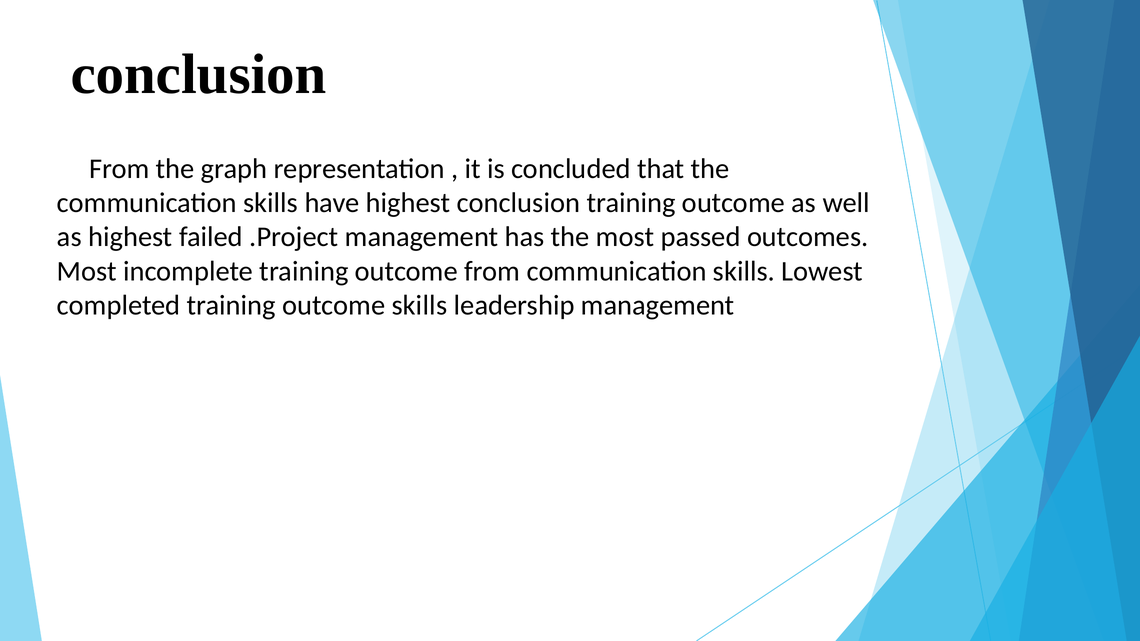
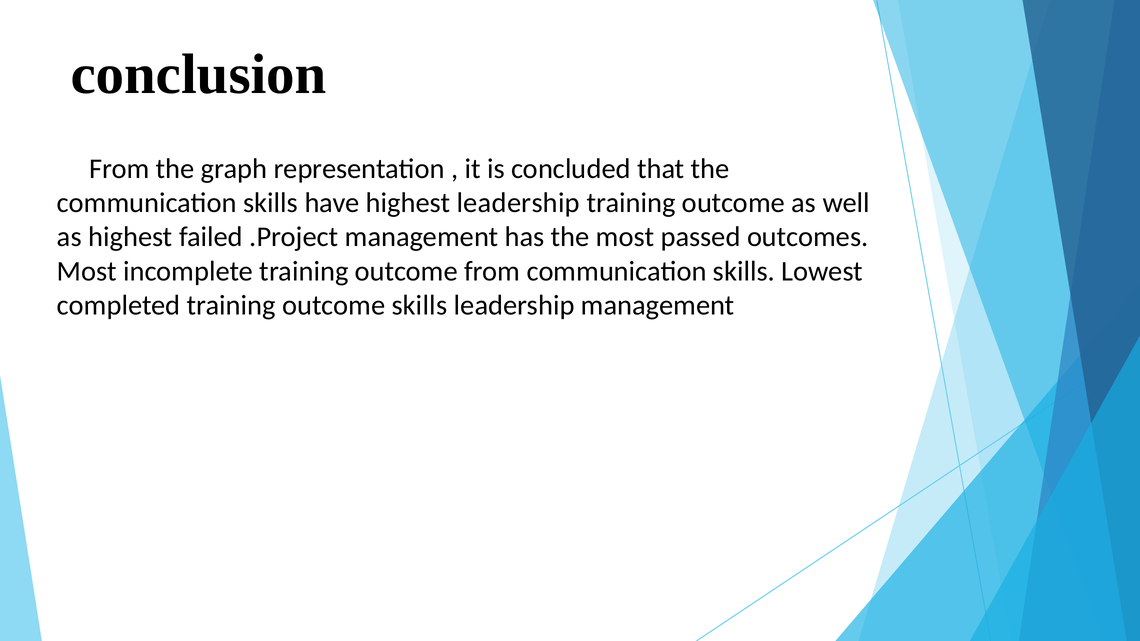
highest conclusion: conclusion -> leadership (518, 203)
